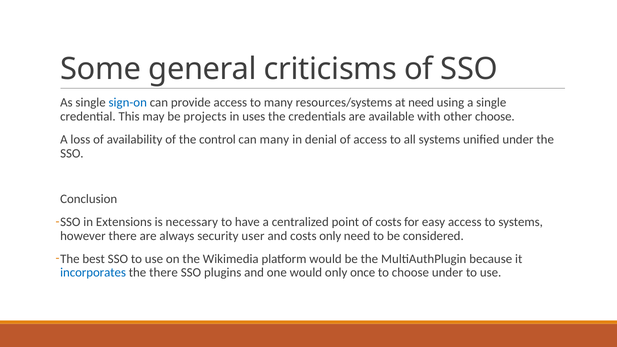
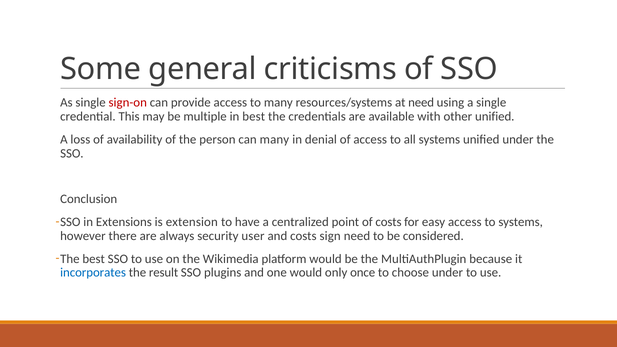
sign-on colour: blue -> red (128, 103)
projects: projects -> multiple (205, 117)
in uses: uses -> best (254, 117)
other choose: choose -> unified (495, 117)
control: control -> person (217, 139)
necessary: necessary -> extension (192, 222)
costs only: only -> sign (330, 236)
the there: there -> result (164, 273)
